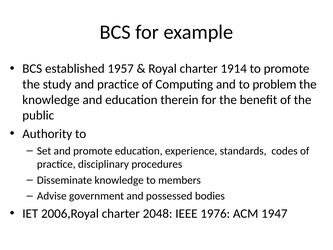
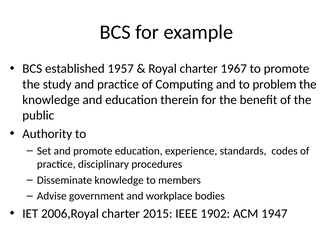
1914: 1914 -> 1967 (234, 69)
possessed: possessed -> workplace (169, 196)
2048: 2048 -> 2015 (158, 213)
1976: 1976 -> 1902 (215, 213)
